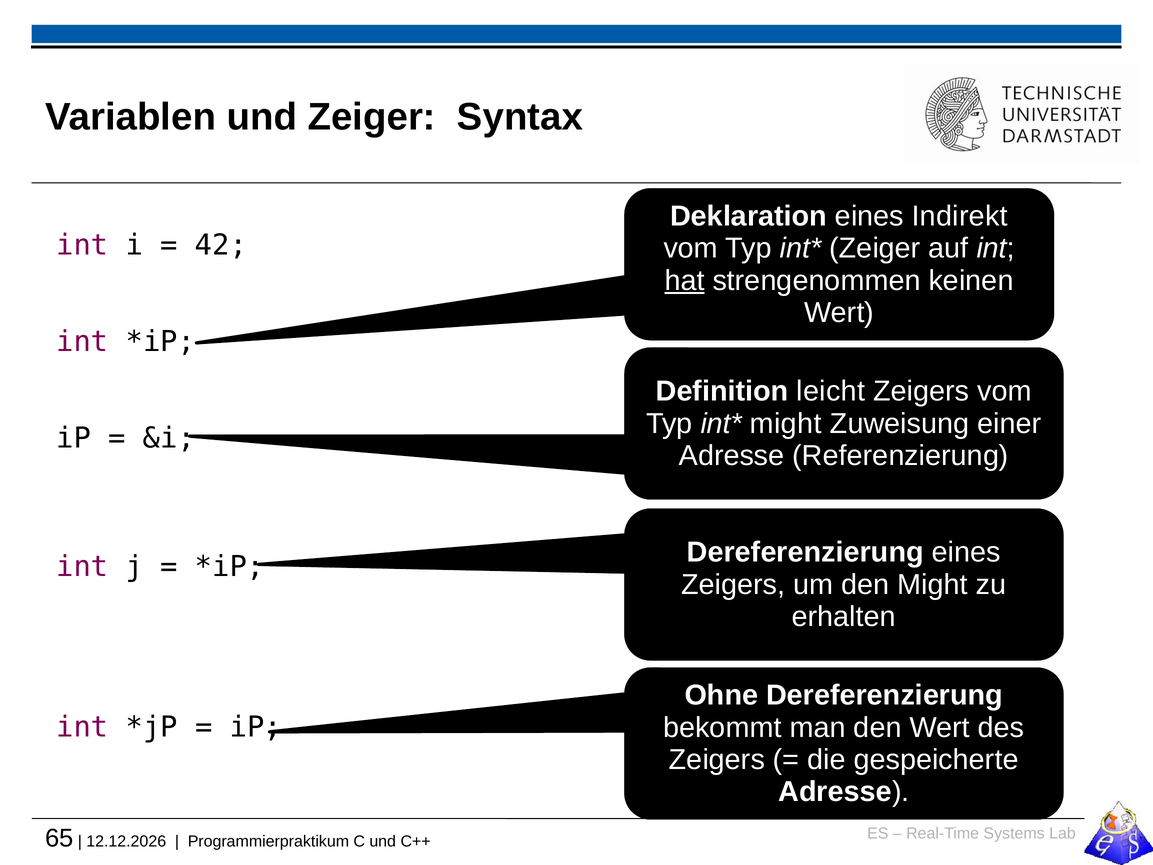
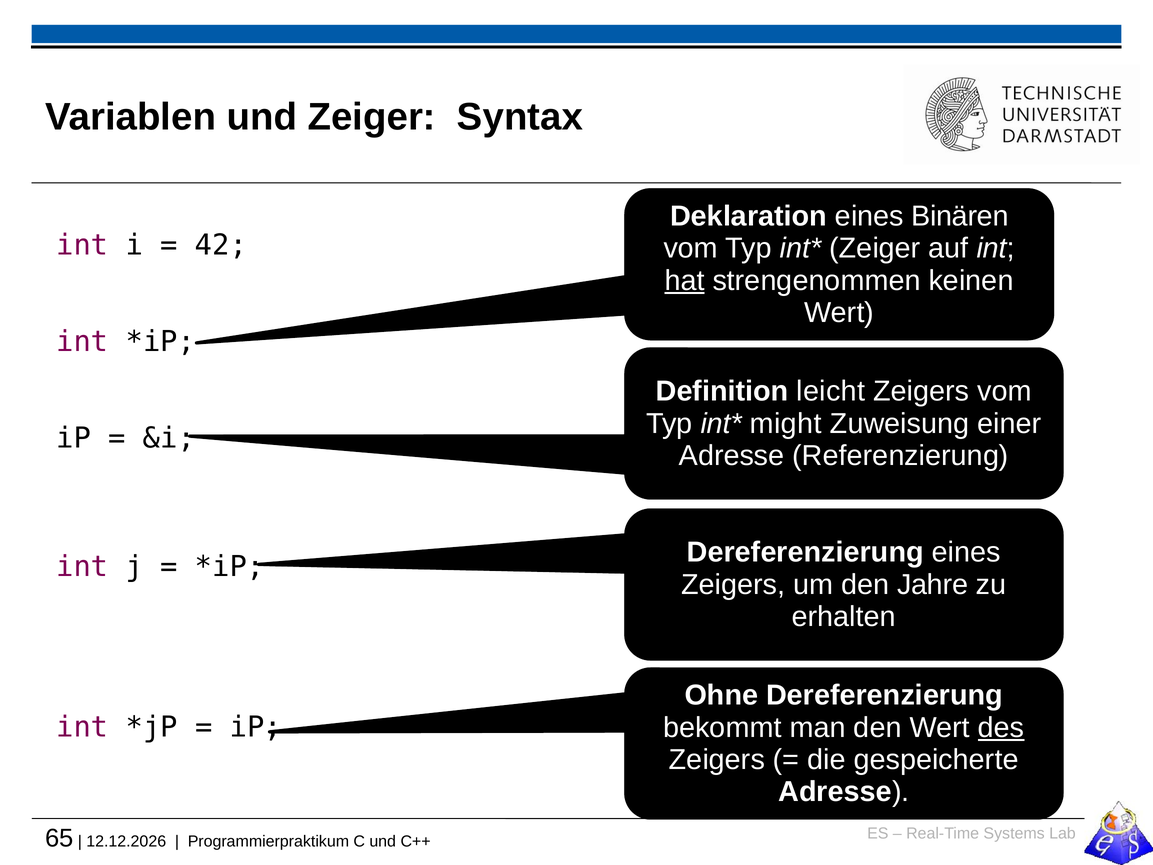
Indirekt: Indirekt -> Binären (960, 216)
den Might: Might -> Jahre (933, 584)
des underline: none -> present (1001, 727)
